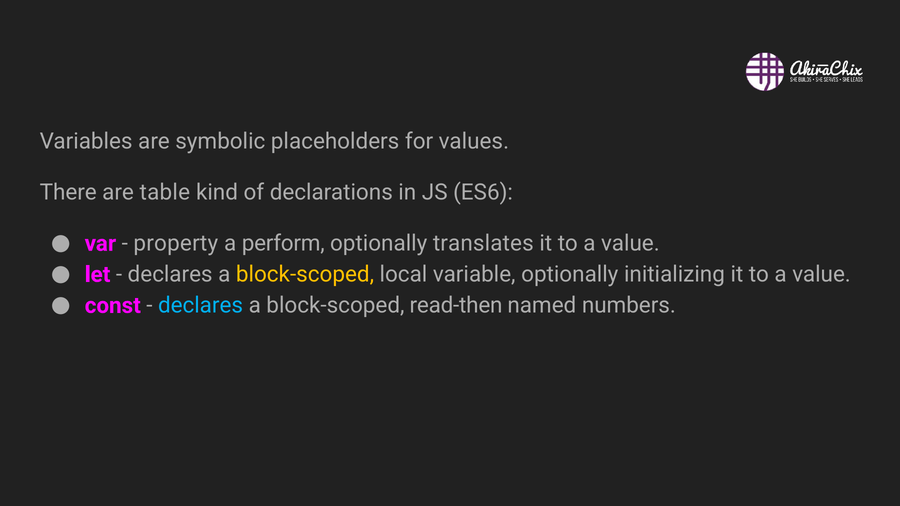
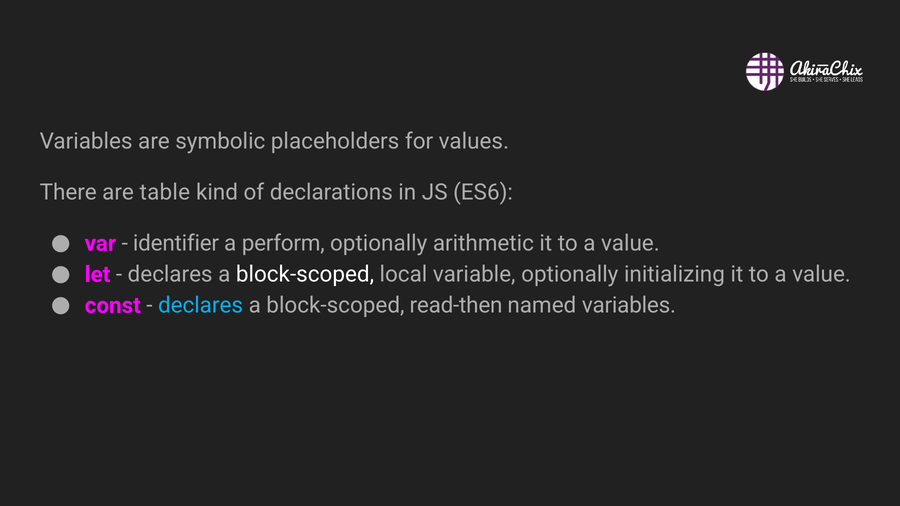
property: property -> identifier (176, 244)
translates: translates -> arithmetic (483, 244)
block-scoped colour: yellow -> white (305, 275)
named numbers: numbers -> variables (629, 306)
